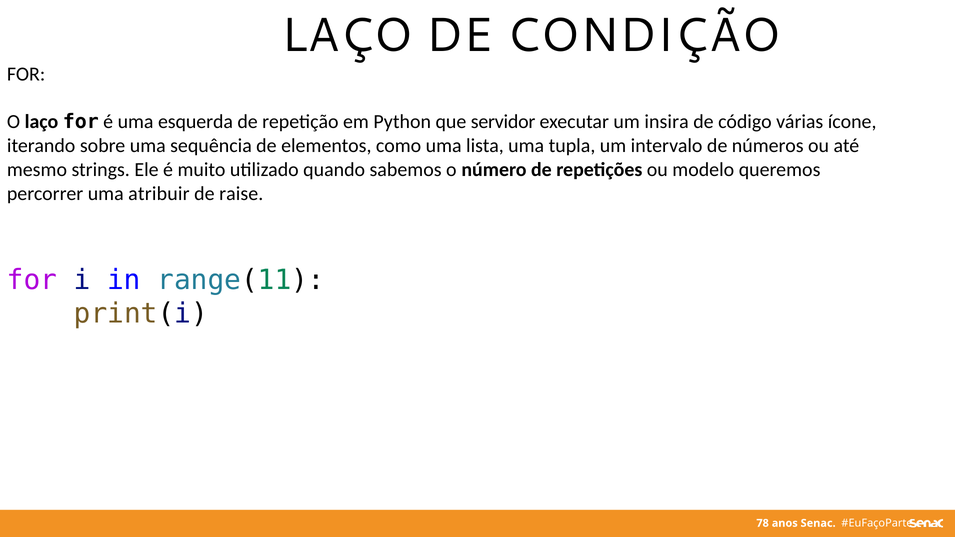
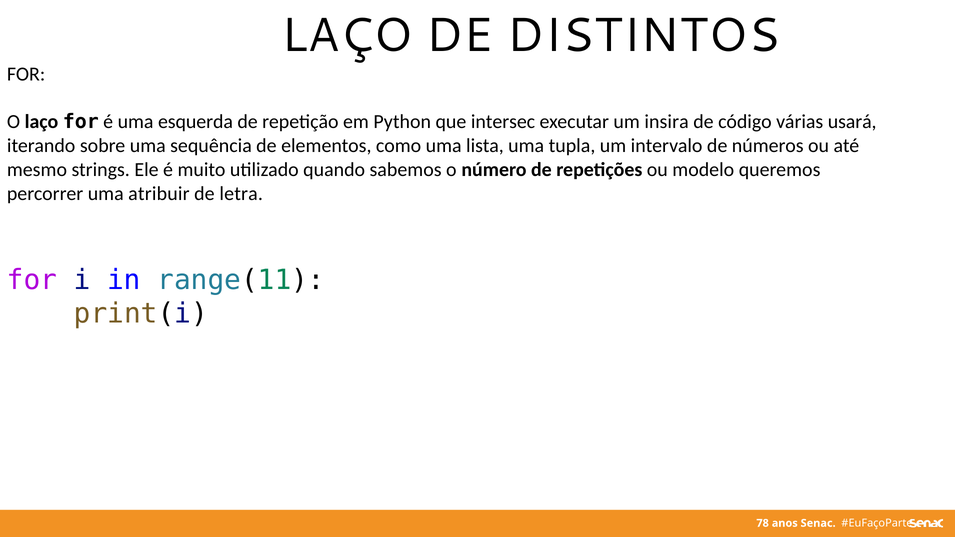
CONDIÇÃO: CONDIÇÃO -> DISTINTOS (643, 36)
servidor: servidor -> intersec (503, 122)
ícone: ícone -> usará (852, 122)
raise: raise -> letra (241, 194)
